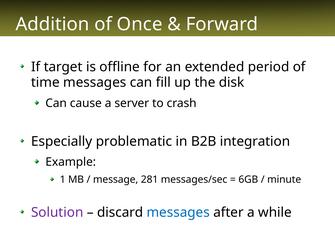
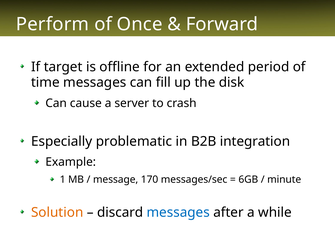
Addition: Addition -> Perform (52, 24)
281: 281 -> 170 (150, 180)
Solution colour: purple -> orange (57, 212)
